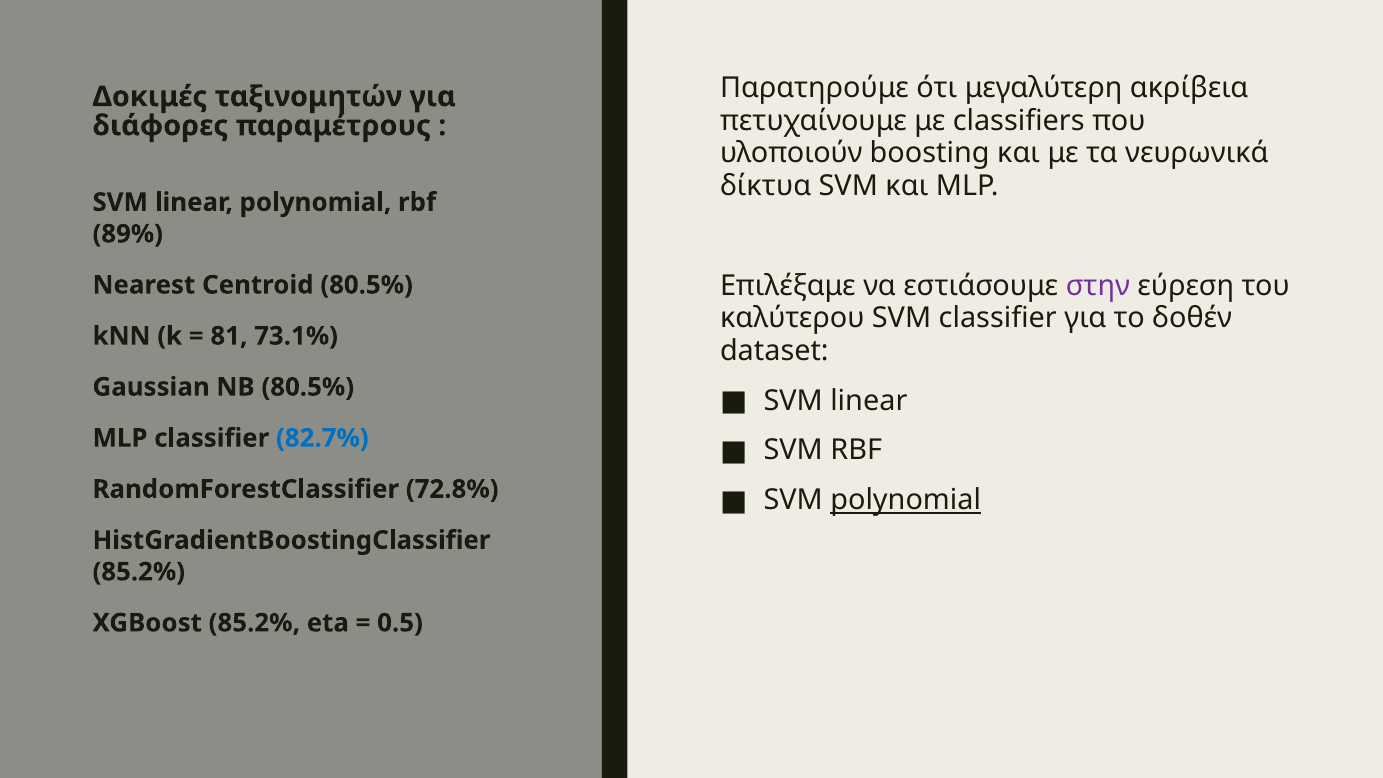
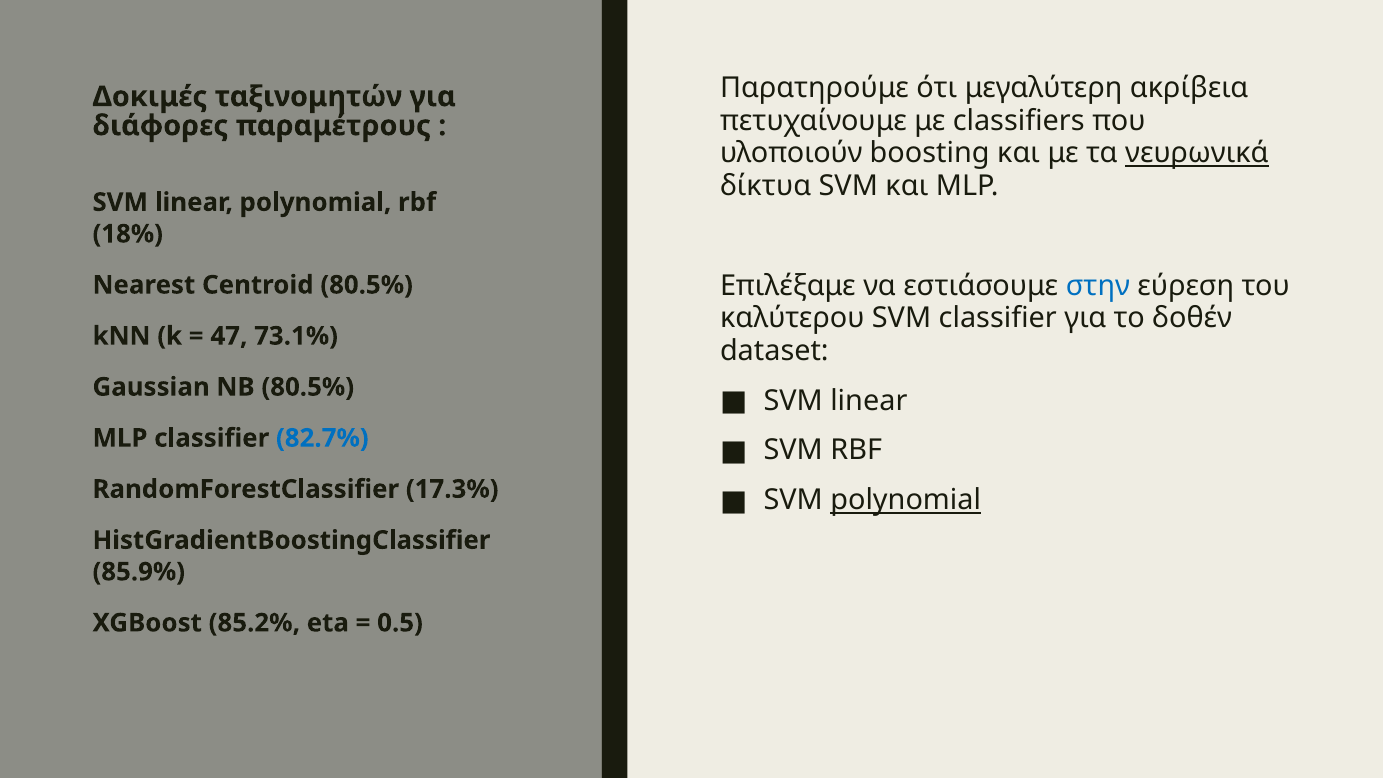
νευρωνικά underline: none -> present (1197, 153)
89%: 89% -> 18% (128, 234)
στην colour: purple -> blue (1098, 286)
81: 81 -> 47 (229, 336)
72.8%: 72.8% -> 17.3% (452, 489)
85.2%: 85.2% -> 85.9% (139, 572)
